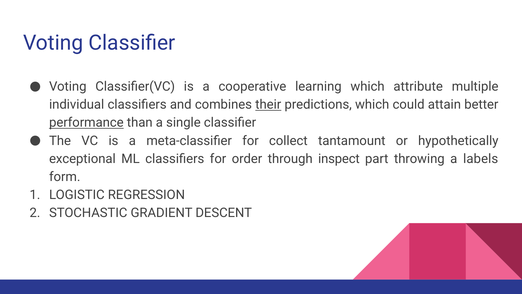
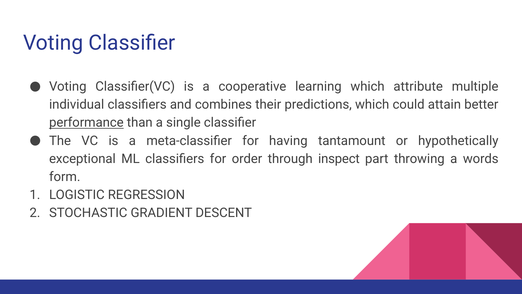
their underline: present -> none (268, 105)
collect: collect -> having (288, 141)
labels: labels -> words (481, 159)
